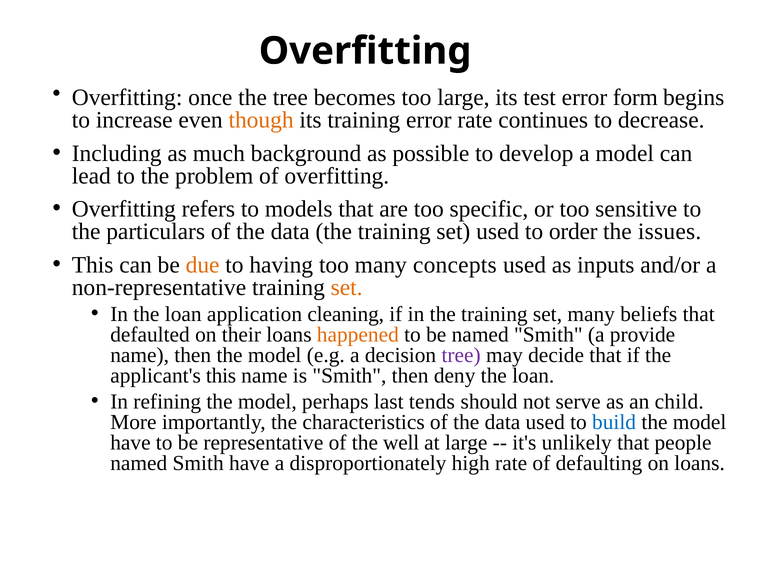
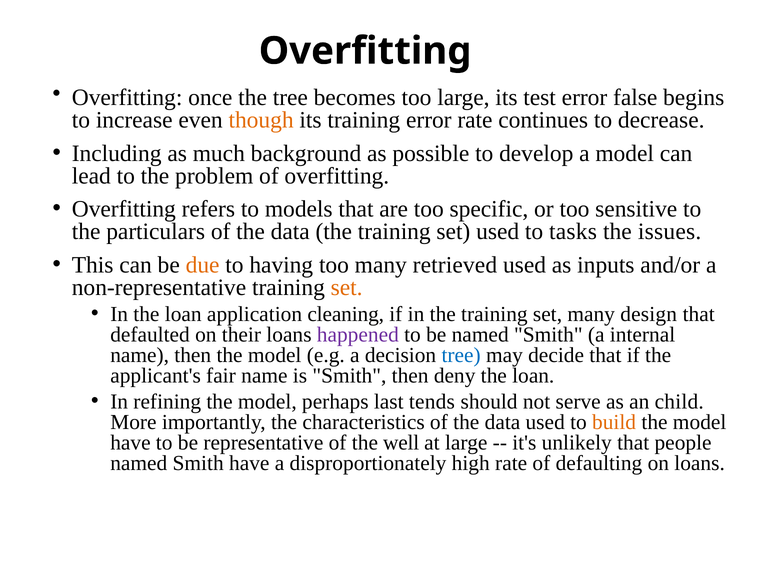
form: form -> false (635, 97)
order: order -> tasks (573, 231)
concepts: concepts -> retrieved (455, 265)
beliefs: beliefs -> design (649, 314)
happened colour: orange -> purple (358, 335)
provide: provide -> internal (643, 335)
tree colour: purple -> blue (461, 355)
applicant's this: this -> fair (221, 376)
build colour: blue -> orange (614, 422)
